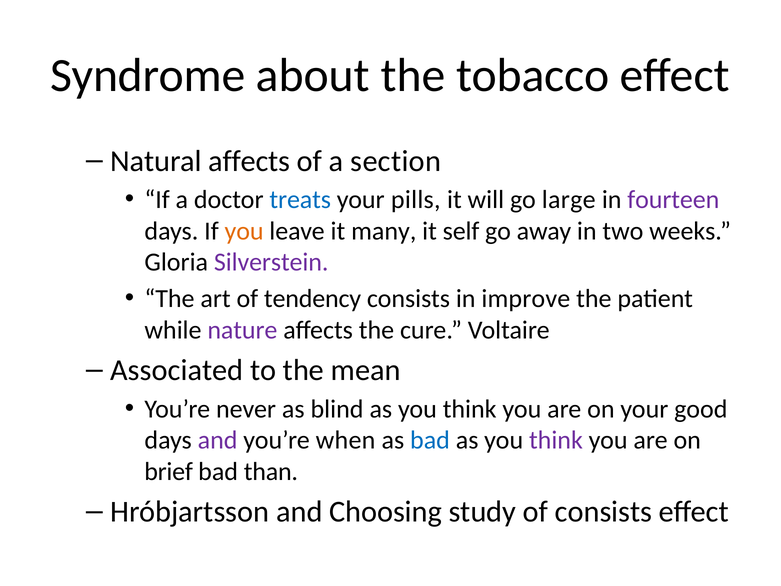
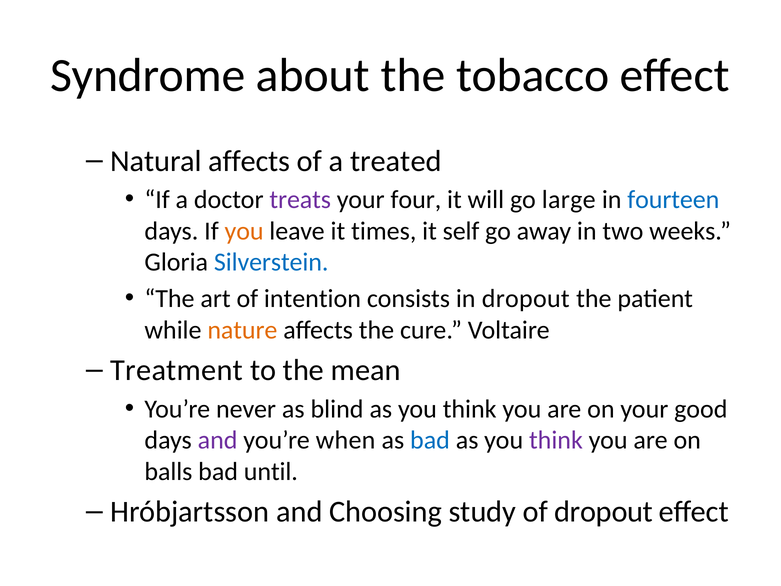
section: section -> treated (396, 161)
treats colour: blue -> purple (300, 200)
pills: pills -> four (416, 200)
fourteen colour: purple -> blue (673, 200)
many: many -> times (384, 231)
Silverstein colour: purple -> blue (271, 262)
tendency: tendency -> intention (312, 299)
in improve: improve -> dropout (526, 299)
nature colour: purple -> orange (242, 330)
Associated: Associated -> Treatment (177, 370)
brief: brief -> balls (168, 471)
than: than -> until (271, 471)
of consists: consists -> dropout (604, 512)
